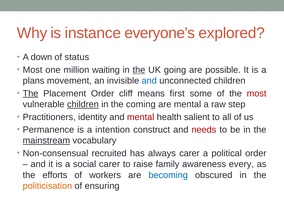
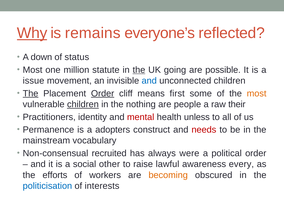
Why underline: none -> present (32, 33)
instance: instance -> remains (93, 33)
explored: explored -> reflected (232, 33)
waiting: waiting -> statute (106, 70)
plans: plans -> issue (33, 81)
Order underline: none -> present (103, 93)
most colour: red -> orange (257, 93)
coming: coming -> nothing (141, 104)
are mental: mental -> people (187, 104)
step: step -> their (237, 104)
salient: salient -> unless (197, 117)
intention: intention -> adopters (113, 130)
mainstream underline: present -> none (46, 141)
always carer: carer -> were (189, 153)
social carer: carer -> other (109, 164)
family: family -> lawful (168, 164)
becoming colour: blue -> orange (168, 175)
politicisation colour: orange -> blue (47, 186)
ensuring: ensuring -> interests (102, 186)
